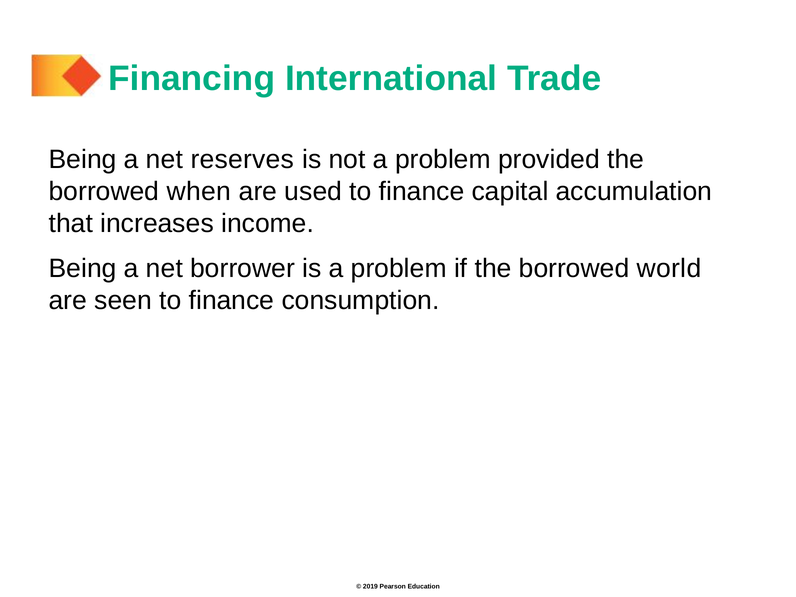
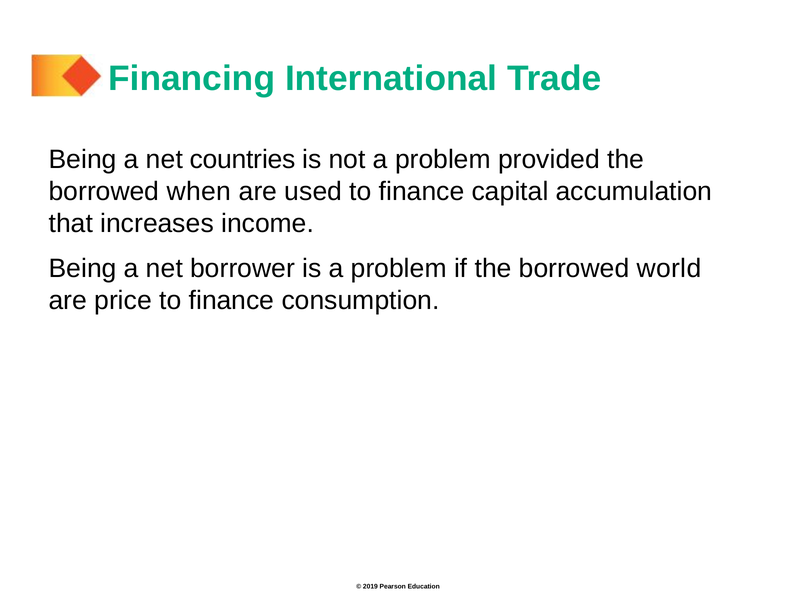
reserves: reserves -> countries (243, 160)
seen: seen -> price (123, 300)
